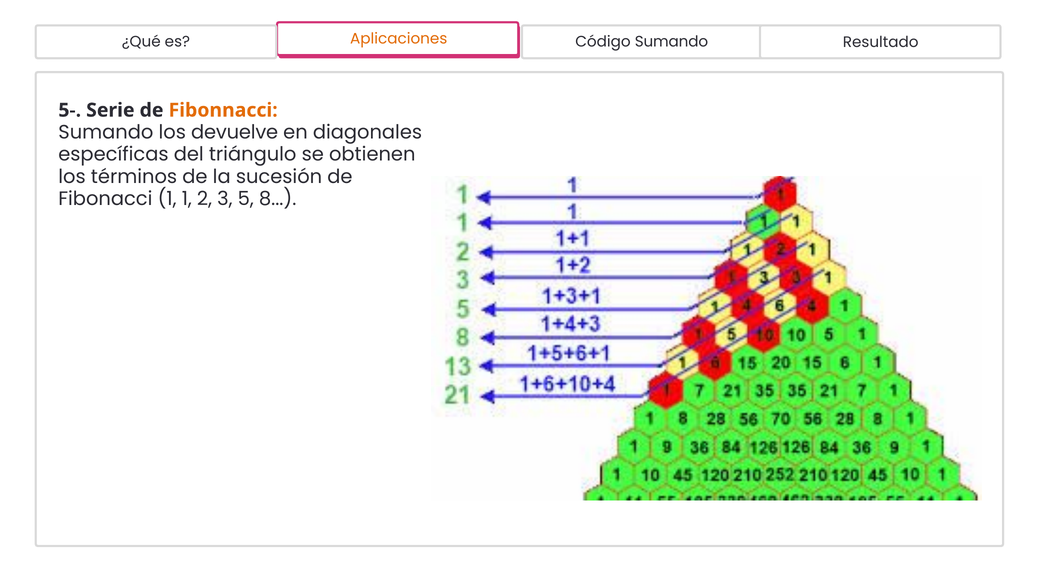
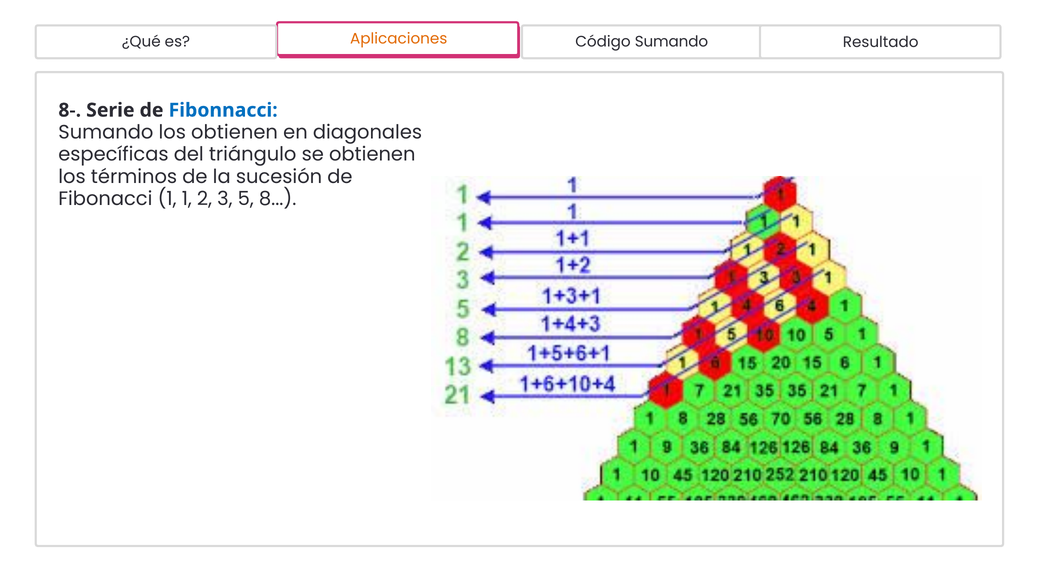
5-: 5- -> 8- (70, 110)
Fibonnacci colour: orange -> blue (223, 110)
los devuelve: devuelve -> obtienen (235, 132)
